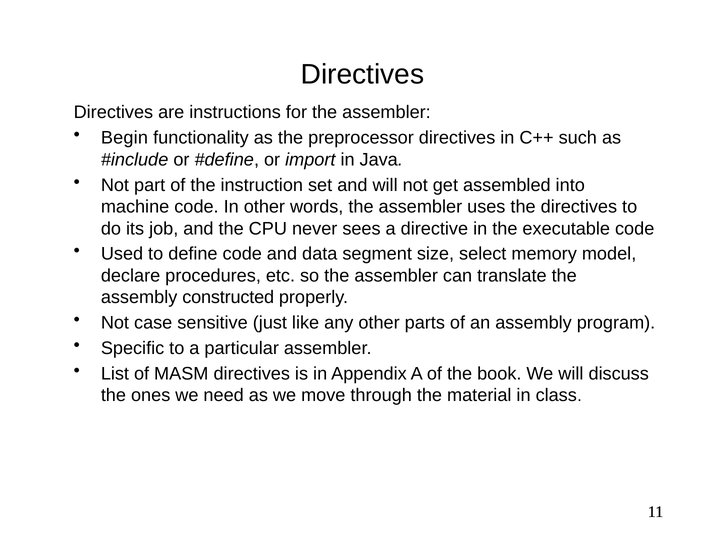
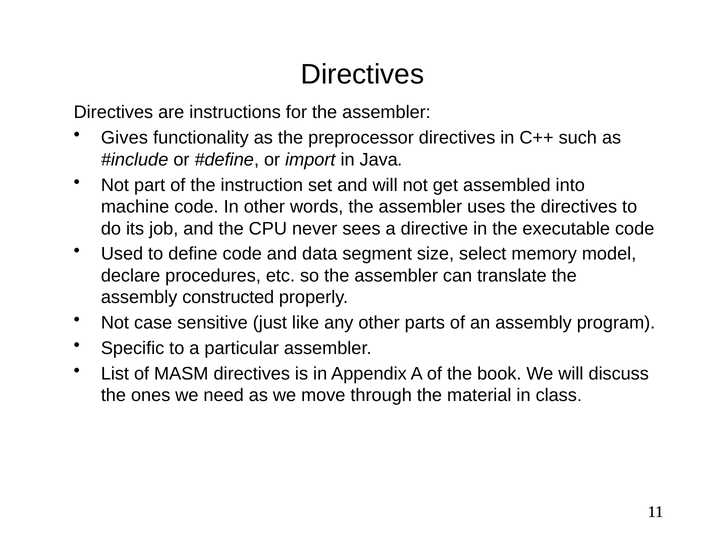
Begin: Begin -> Gives (124, 138)
